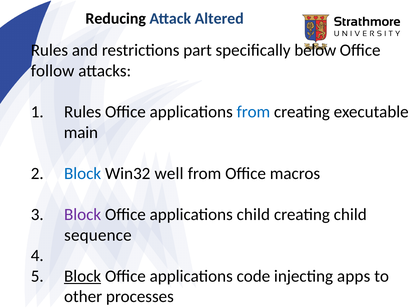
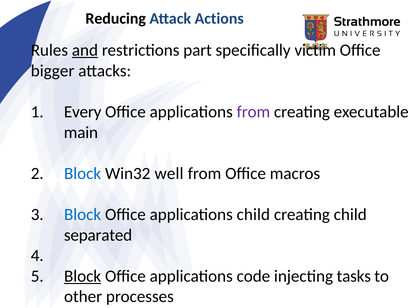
Altered: Altered -> Actions (219, 19)
and underline: none -> present (85, 50)
below: below -> victim (315, 50)
follow: follow -> bigger (53, 71)
Rules: Rules -> Every (83, 112)
from colour: blue -> purple (253, 112)
Block colour: purple -> blue (83, 214)
sequence: sequence -> separated (98, 235)
apps: apps -> tasks (354, 276)
